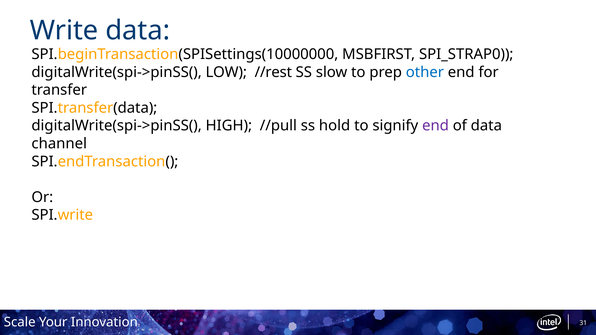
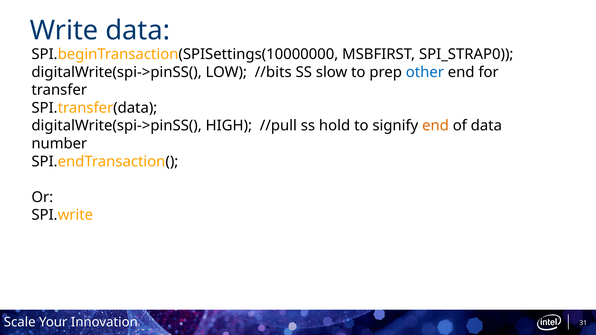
//rest: //rest -> //bits (273, 72)
end colour: purple -> orange (436, 126)
channel: channel -> number (59, 144)
